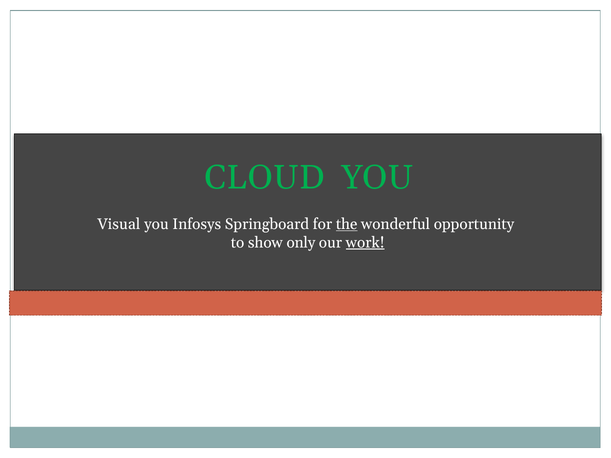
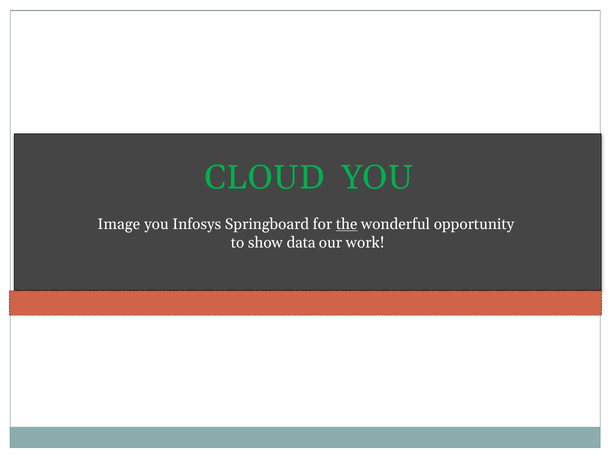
Visual: Visual -> Image (119, 224)
only: only -> data (301, 243)
work underline: present -> none (365, 243)
